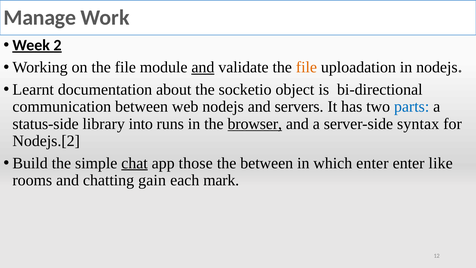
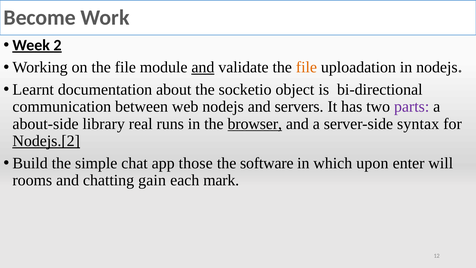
Manage: Manage -> Become (40, 17)
parts colour: blue -> purple (412, 107)
status-side: status-side -> about-side (46, 124)
into: into -> real (141, 124)
Nodejs.[2 underline: none -> present (46, 141)
chat underline: present -> none (135, 163)
the between: between -> software (267, 163)
which enter: enter -> upon (372, 163)
like: like -> will (441, 163)
